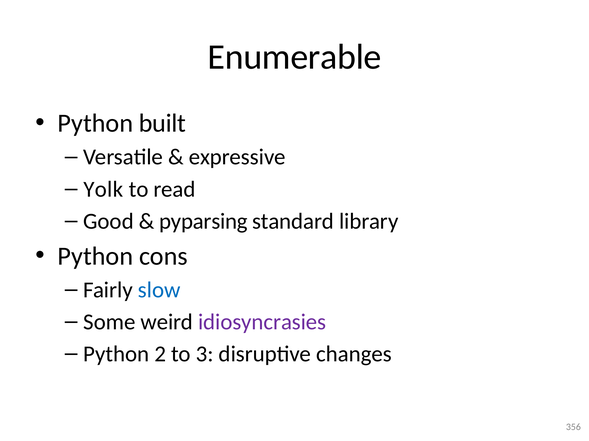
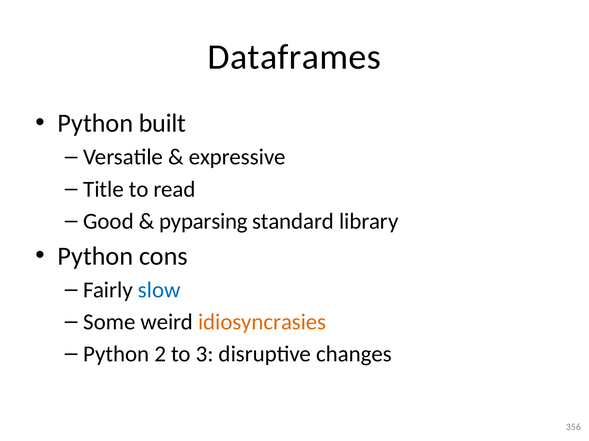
Enumerable: Enumerable -> Dataframes (294, 57)
Yolk: Yolk -> Title (104, 189)
idiosyncrasies colour: purple -> orange (262, 322)
